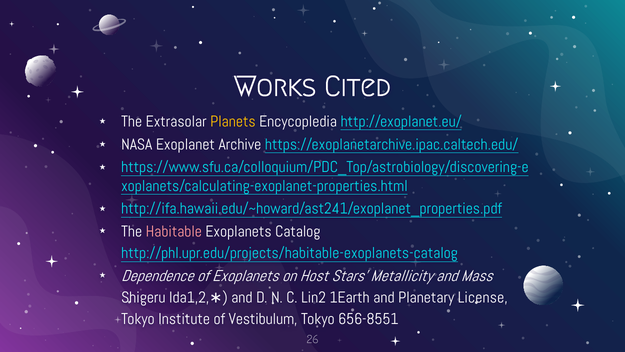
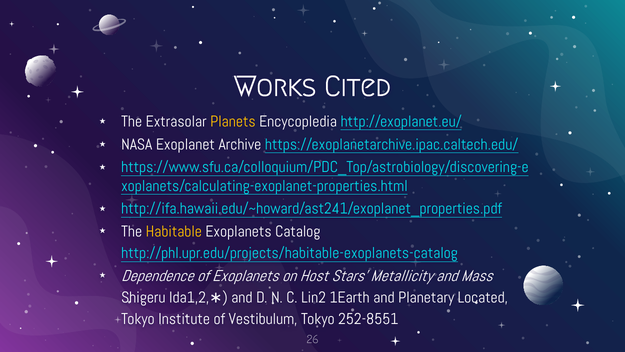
Habitable colour: pink -> yellow (174, 231)
License: License -> Located (483, 297)
656-8551: 656-8551 -> 252-8551 (368, 319)
